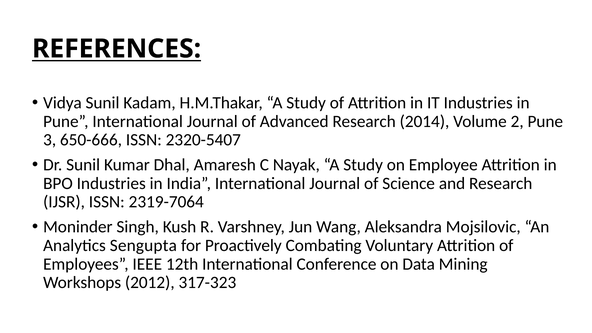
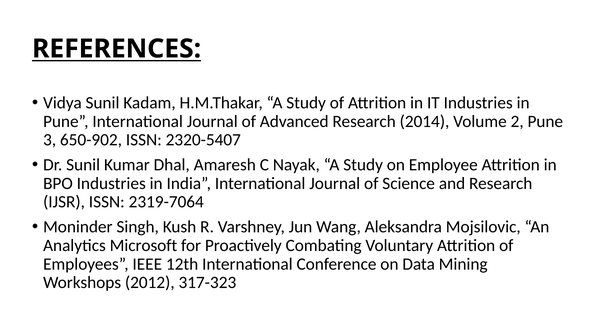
650-666: 650-666 -> 650-902 (91, 140)
Sengupta: Sengupta -> Microsoft (143, 245)
